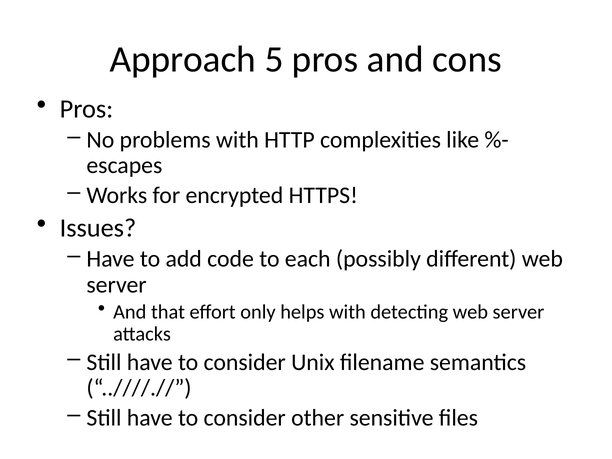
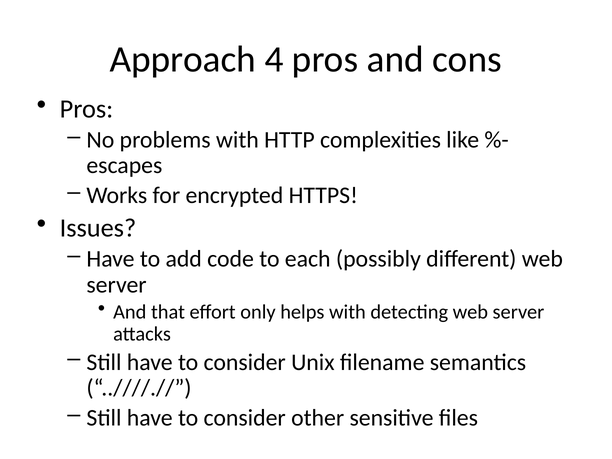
5: 5 -> 4 (274, 59)
